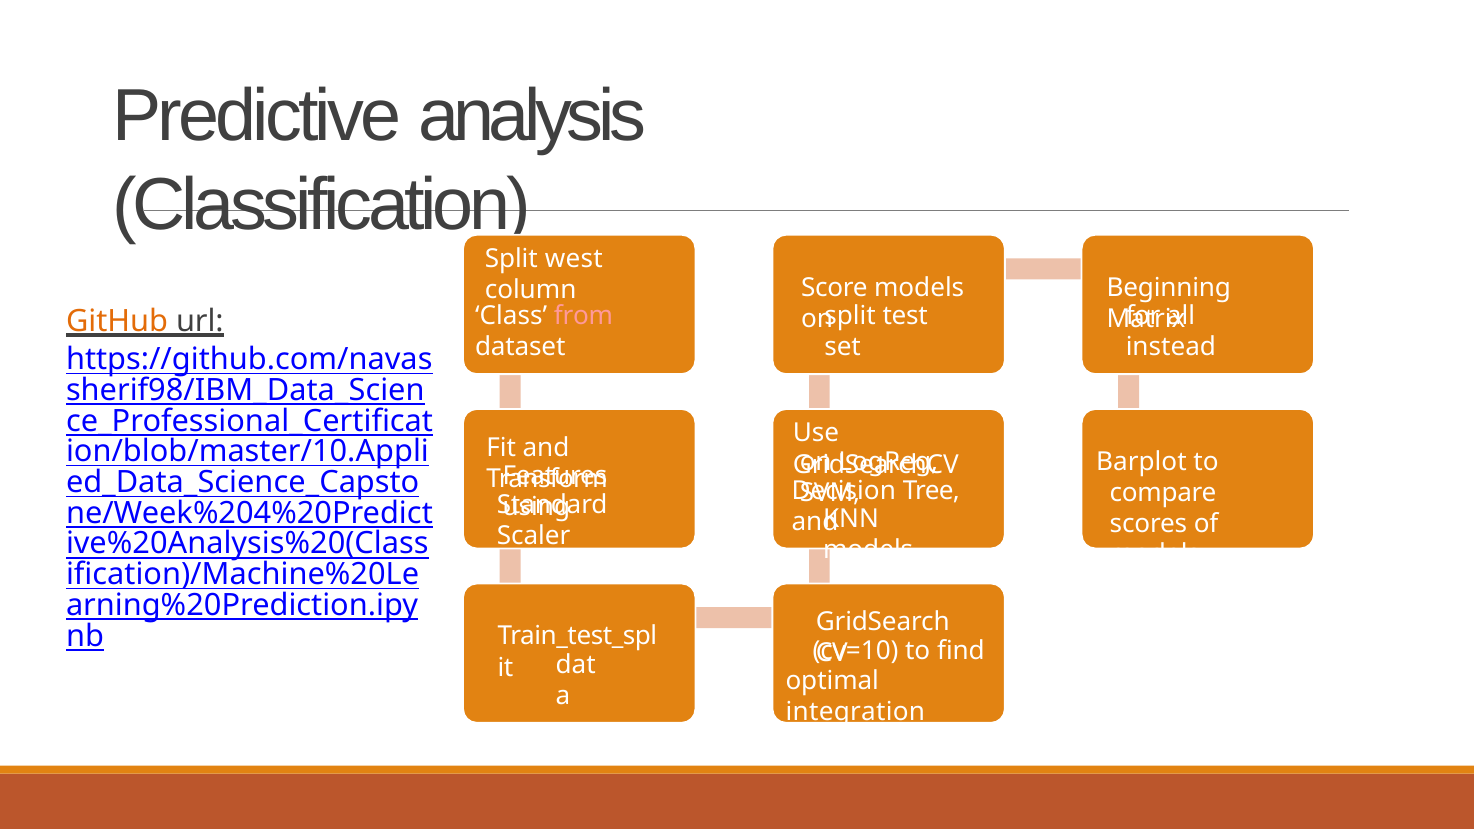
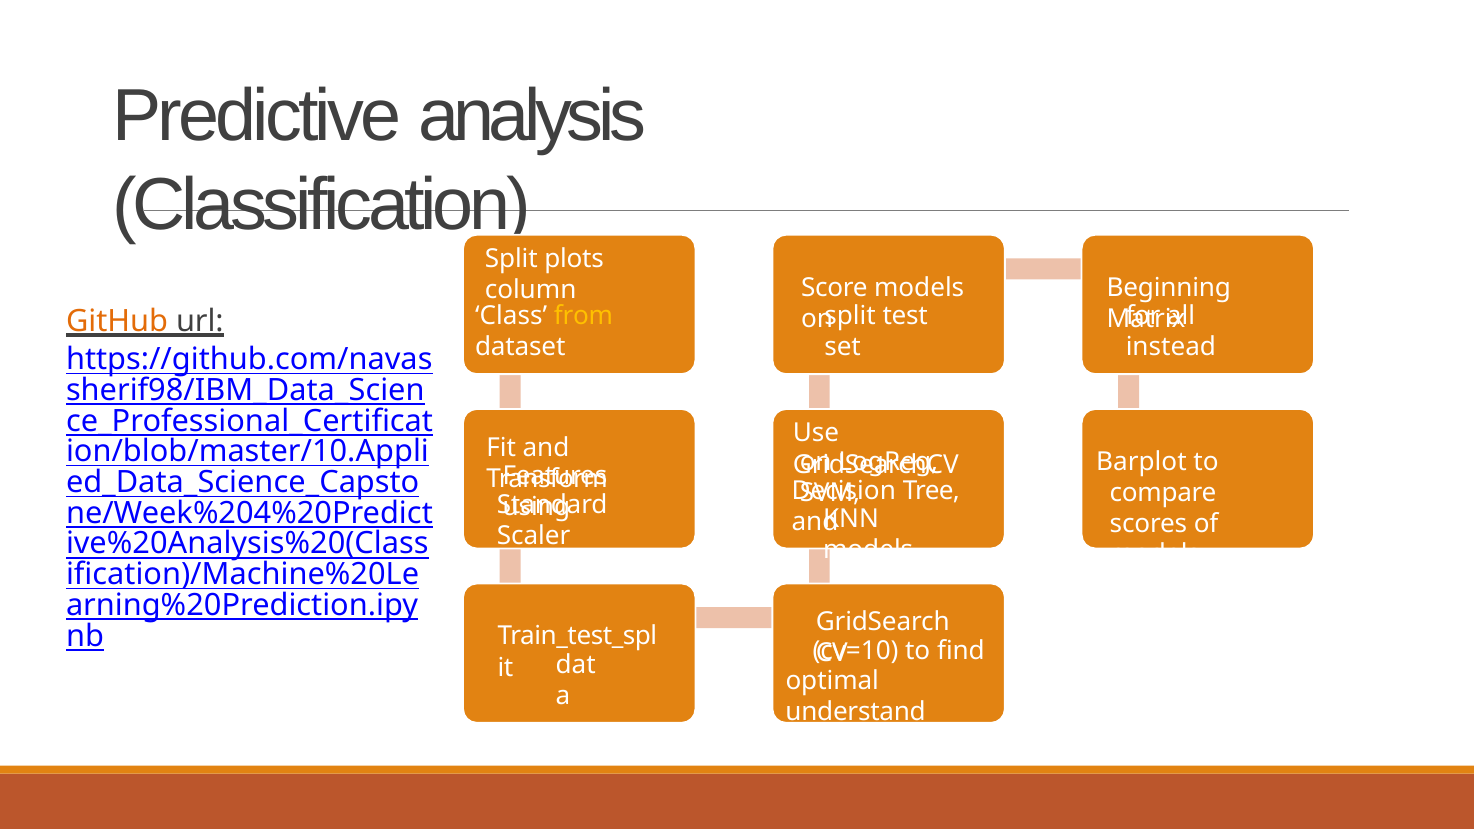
west: west -> plots (574, 259)
from colour: pink -> yellow (583, 316)
integration: integration -> understand (856, 712)
